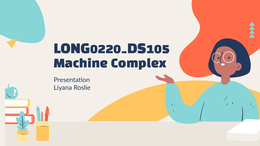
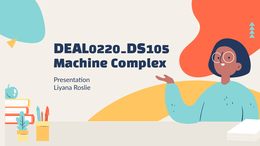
LONG0220_DS105: LONG0220_DS105 -> DEAL0220_DS105 (112, 49)
